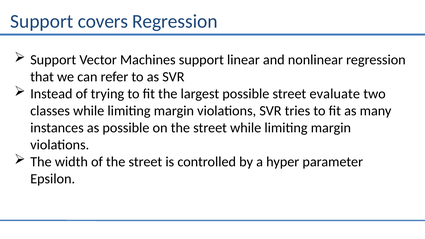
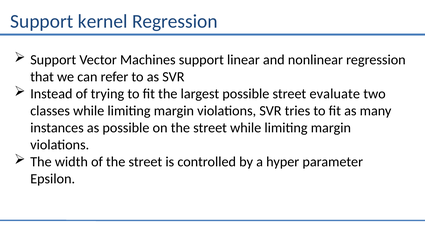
covers: covers -> kernel (103, 21)
